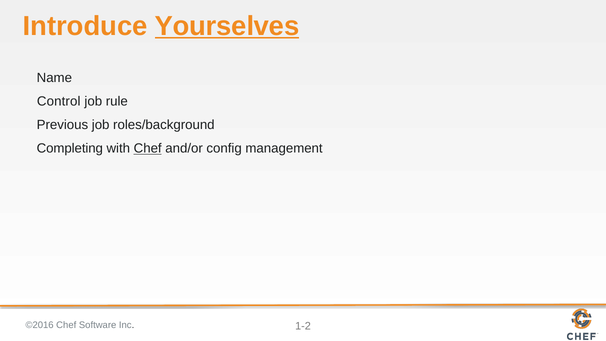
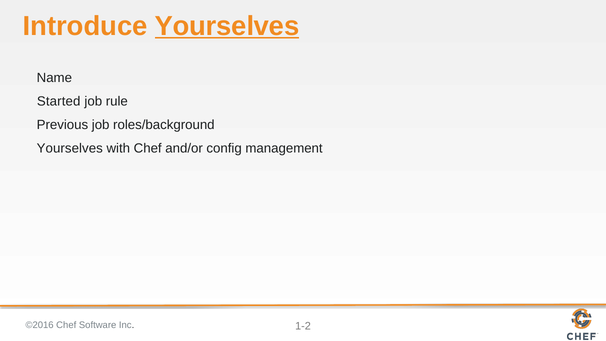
Control: Control -> Started (59, 102)
Completing: Completing -> Yourselves (70, 149)
Chef underline: present -> none (148, 149)
